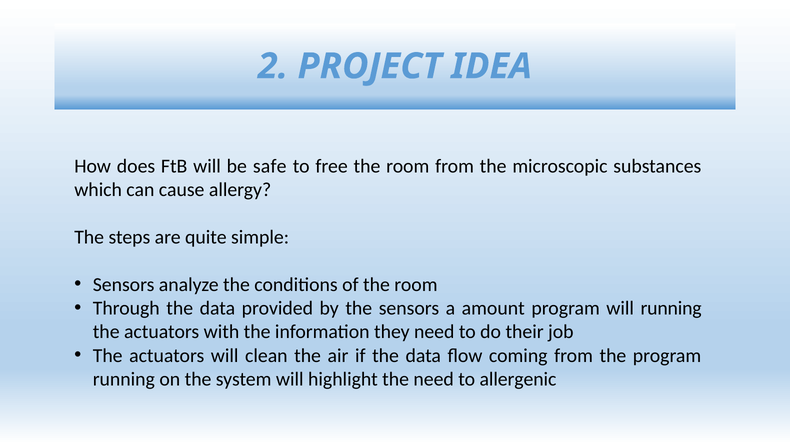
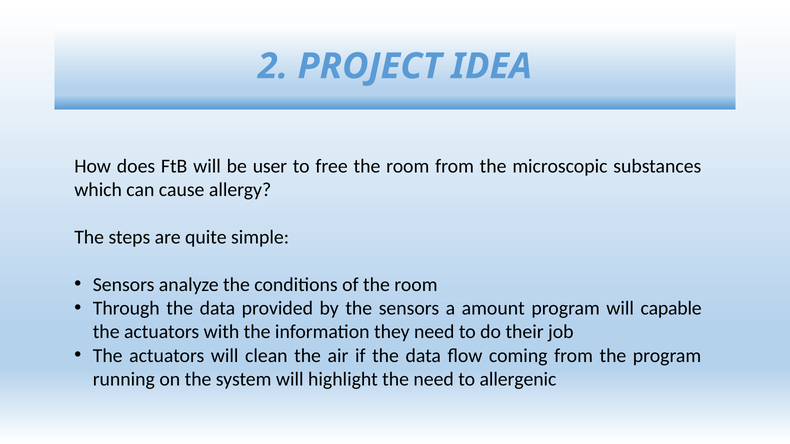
safe: safe -> user (270, 166)
will running: running -> capable (671, 308)
